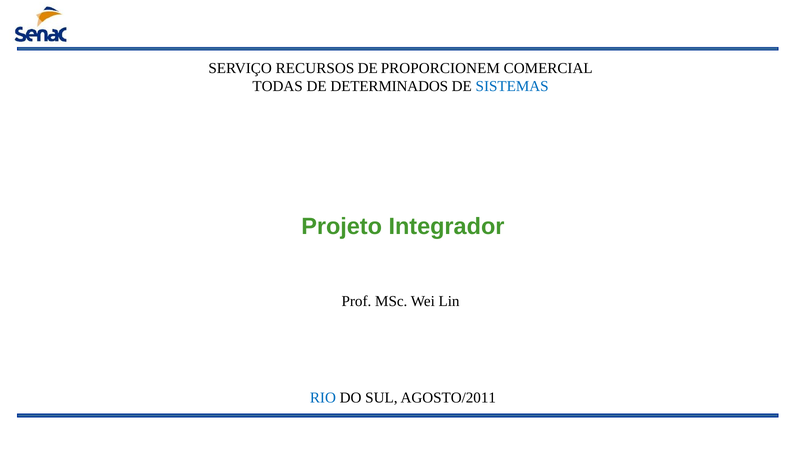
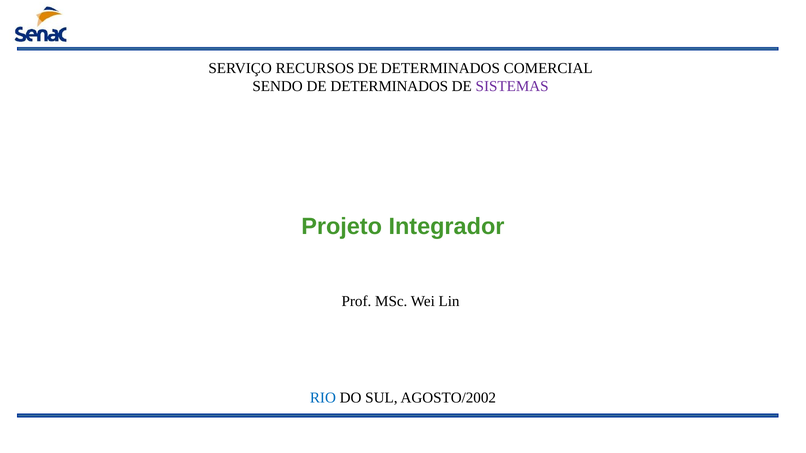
PROPORCIONEM: PROPORCIONEM -> DETERMINADOS (440, 68)
TODAS: TODAS -> SENDO (278, 87)
SISTEMAS colour: blue -> purple (512, 87)
AGOSTO/2011: AGOSTO/2011 -> AGOSTO/2002 (448, 398)
